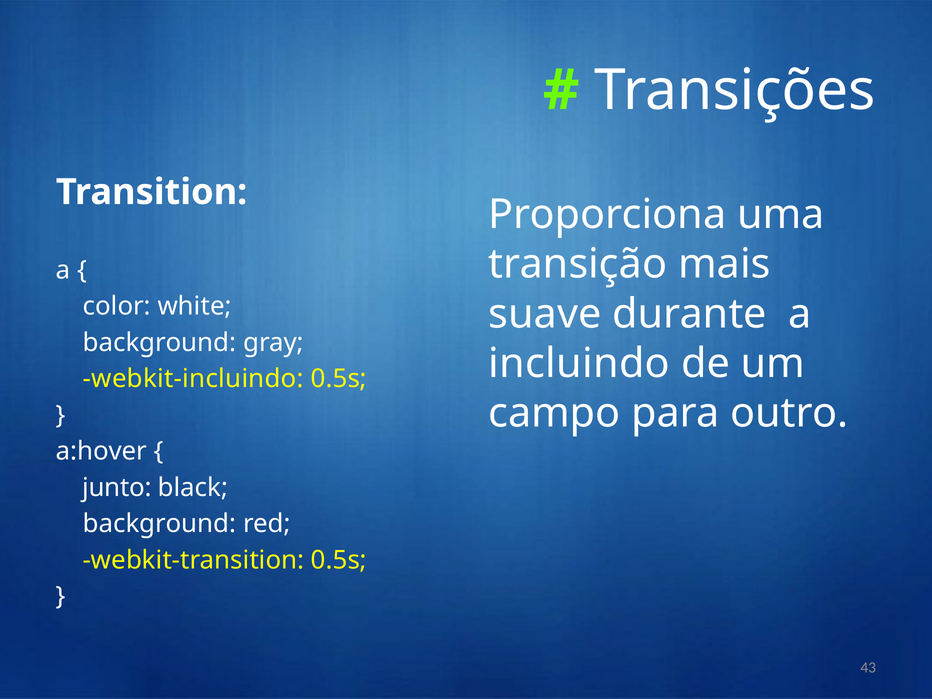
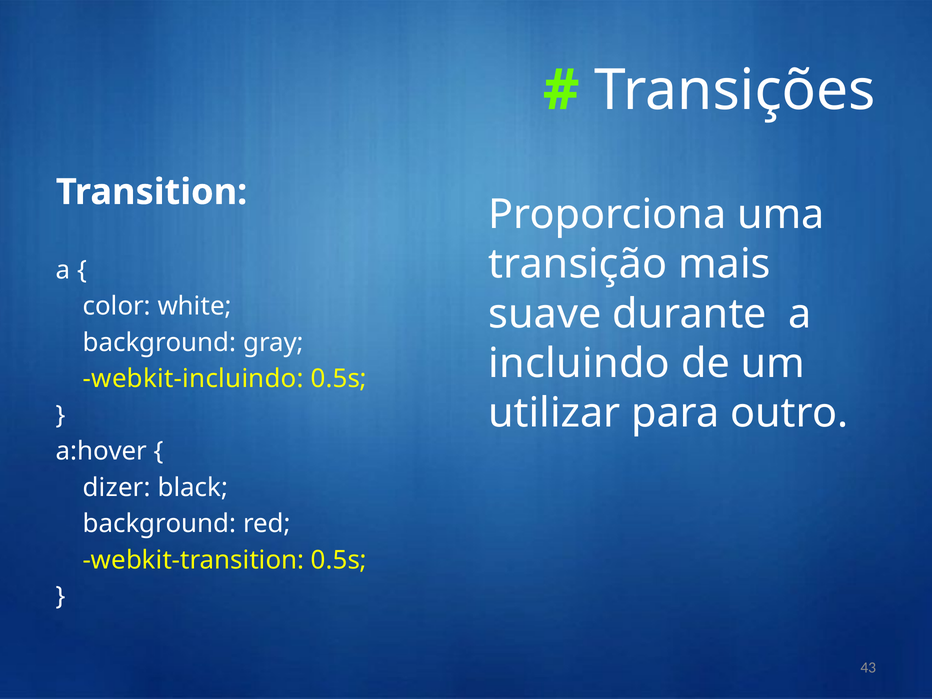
campo: campo -> utilizar (554, 413)
junto: junto -> dizer (117, 488)
